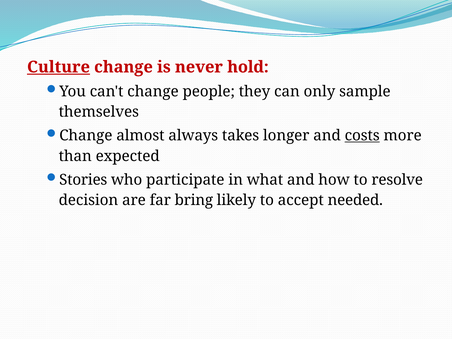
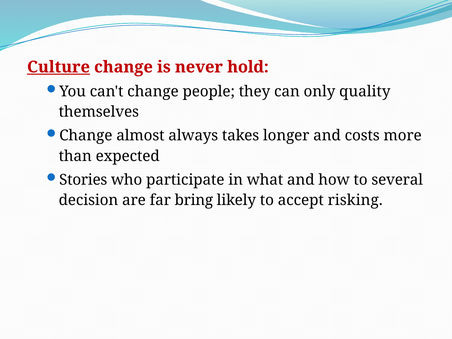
sample: sample -> quality (365, 91)
costs underline: present -> none (362, 136)
resolve: resolve -> several (397, 180)
needed: needed -> risking (355, 200)
